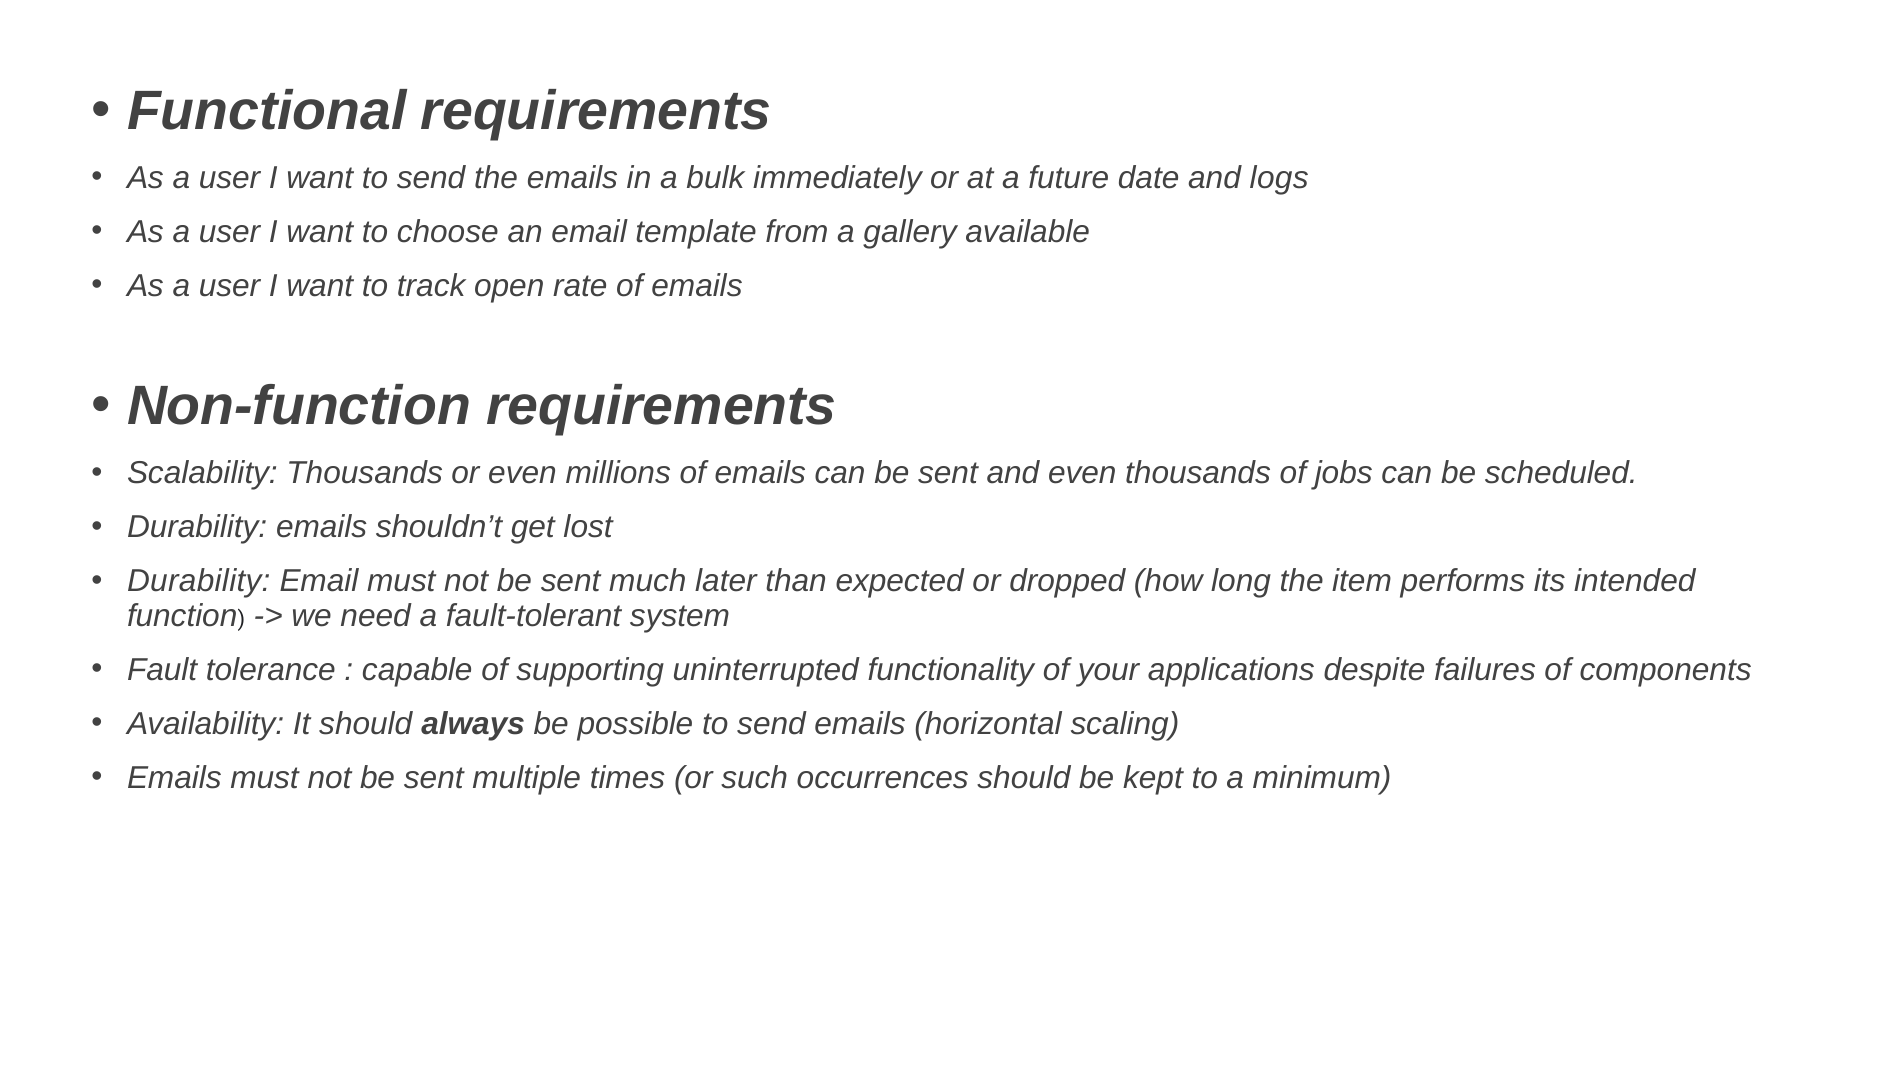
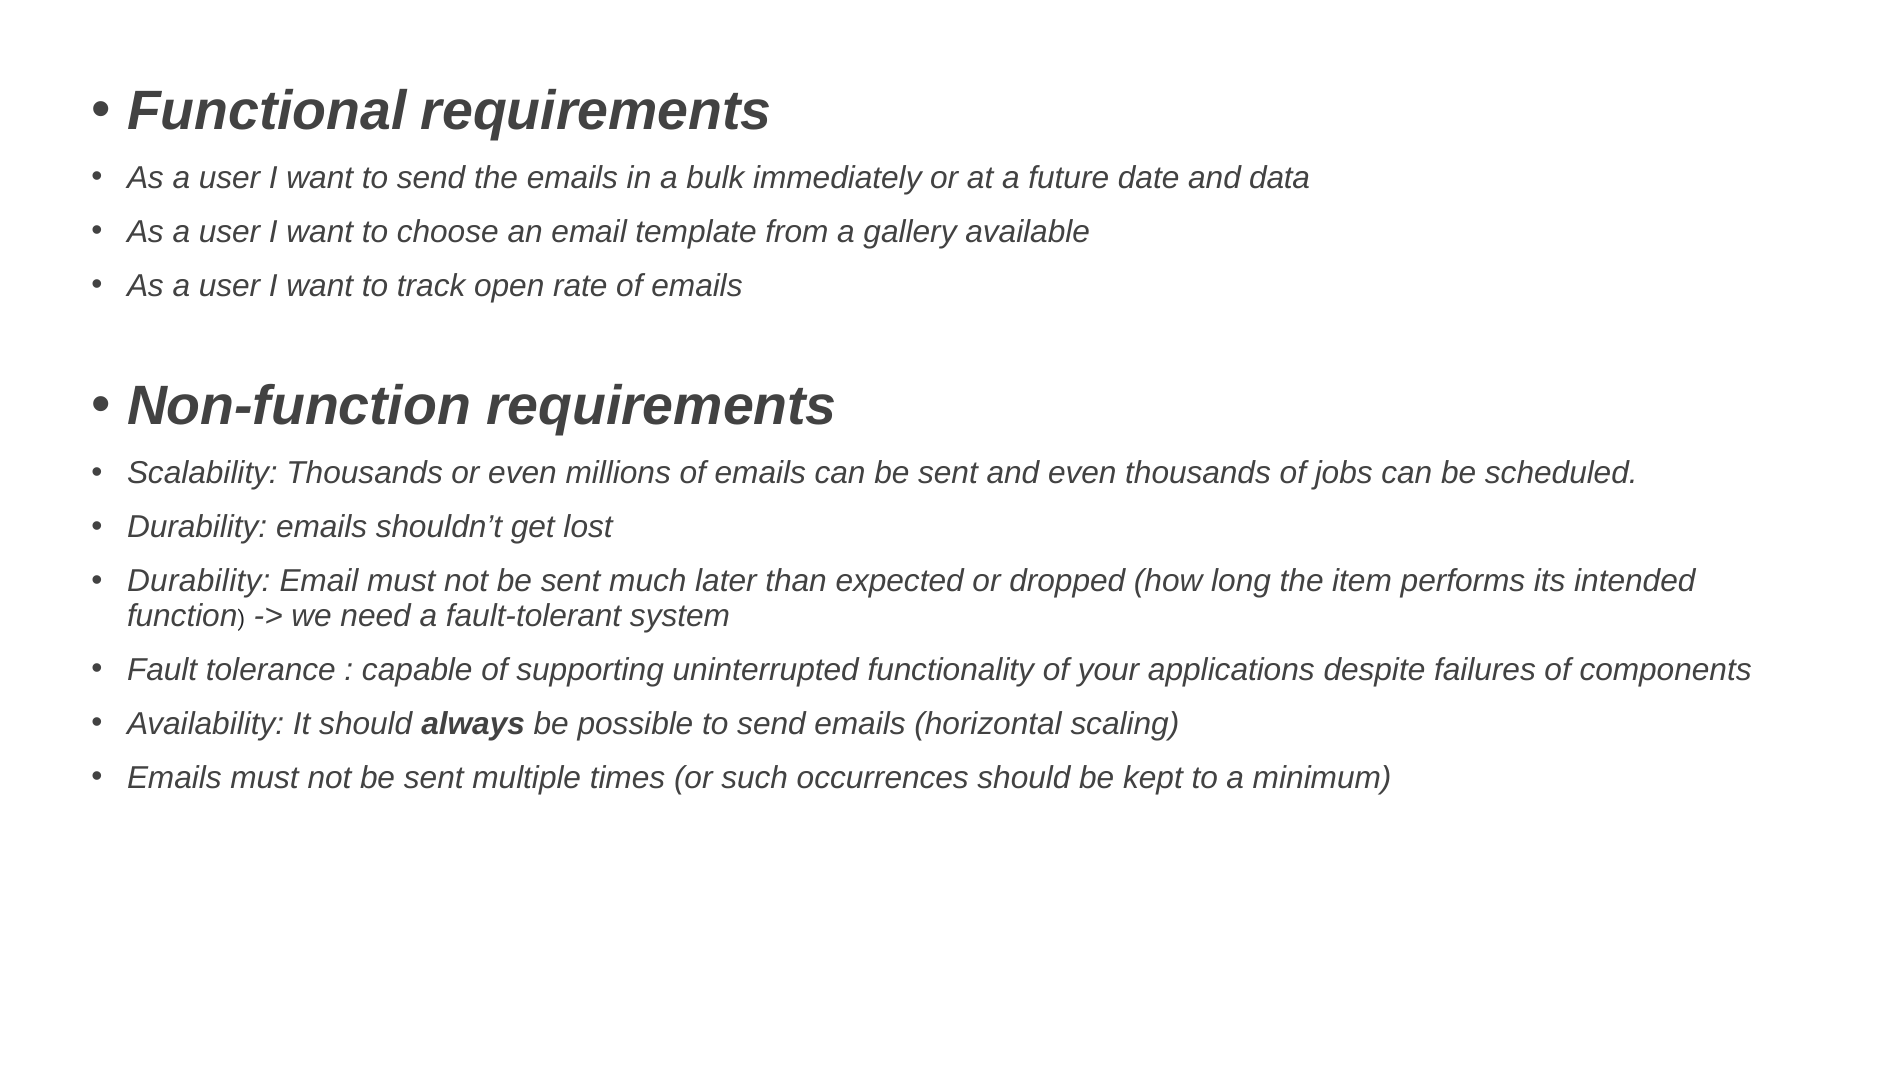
logs: logs -> data (1280, 178)
